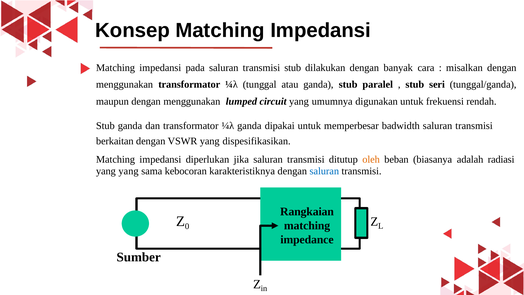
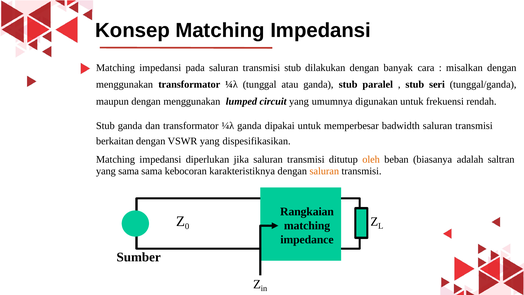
radiasi: radiasi -> saltran (501, 159)
yang yang: yang -> sama (129, 171)
saluran colour: blue -> orange (324, 171)
